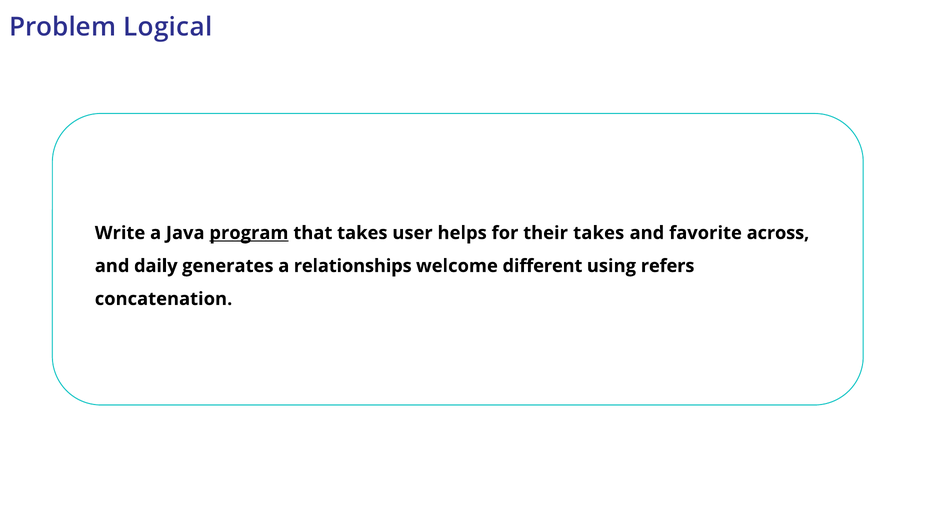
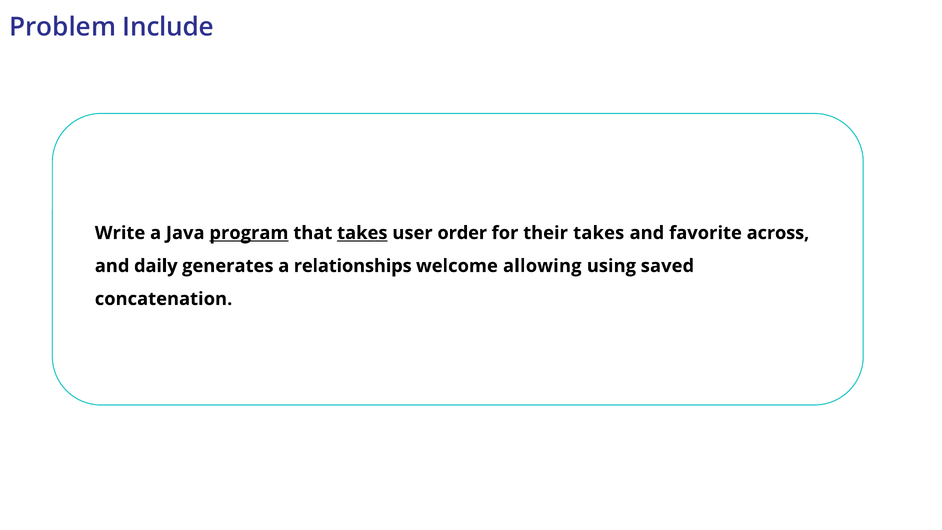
Logical: Logical -> Include (168, 27)
takes underline: none -> present (362, 233)
helps: helps -> order (462, 233)
different: different -> allowing (542, 266)
refers: refers -> saved (667, 266)
